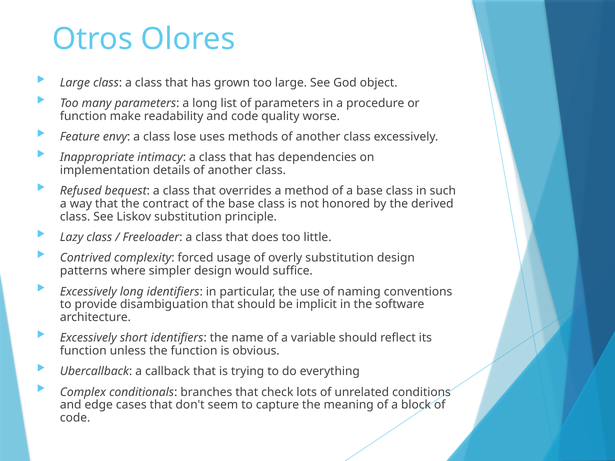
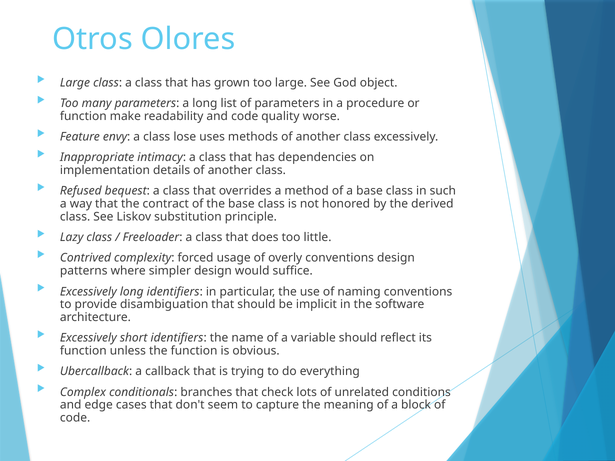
overly substitution: substitution -> conventions (340, 258)
